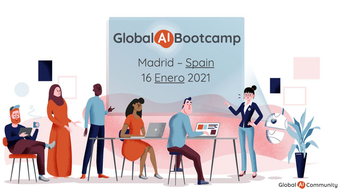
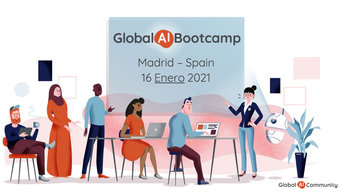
Spain underline: present -> none (200, 63)
